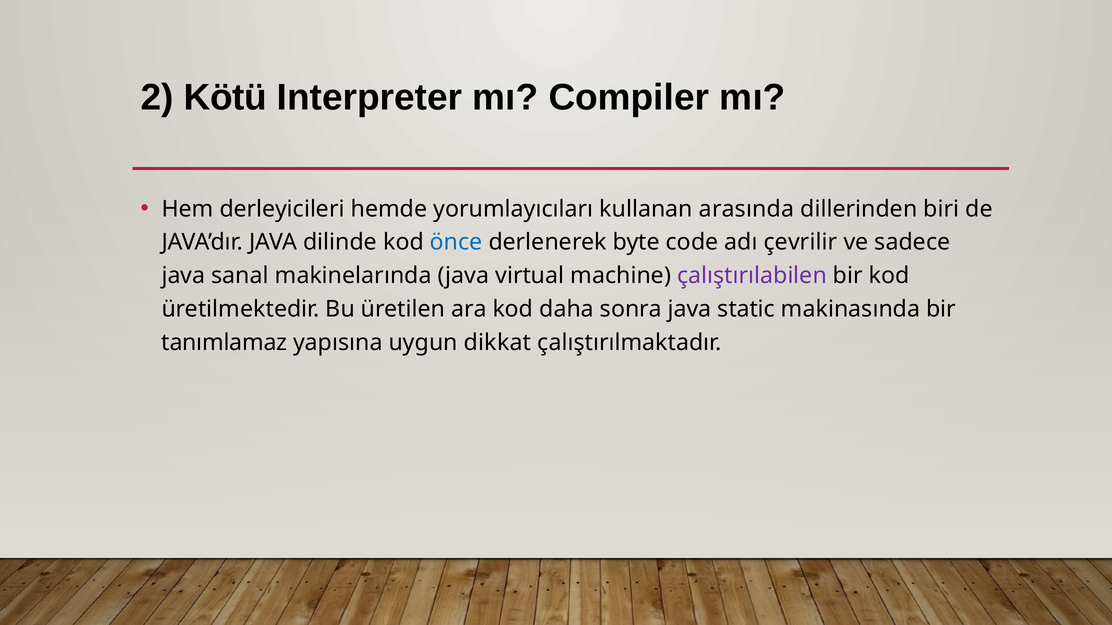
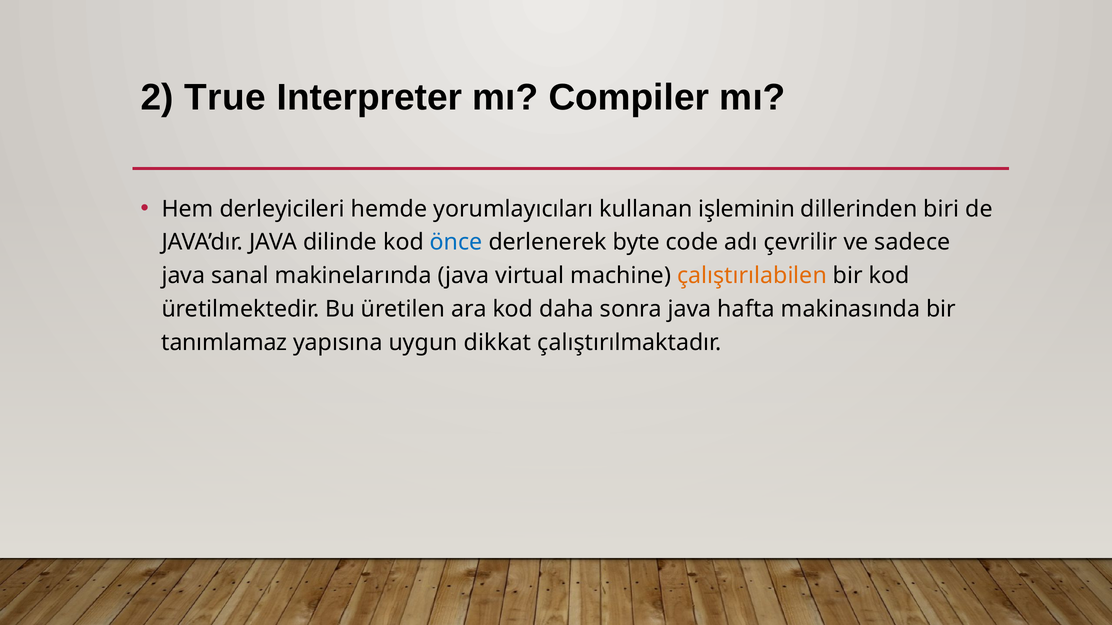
Kötü: Kötü -> True (225, 97)
arasında: arasında -> işleminin (747, 209)
çalıştırılabilen colour: purple -> orange (752, 276)
static: static -> hafta (746, 309)
